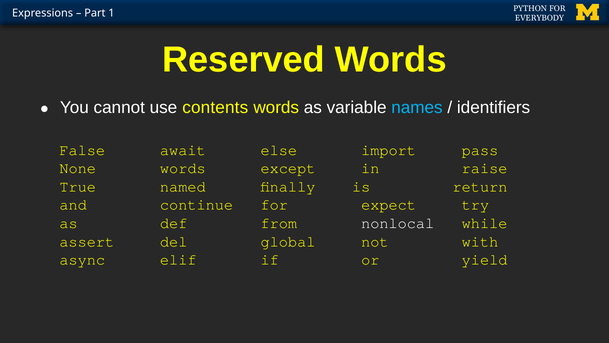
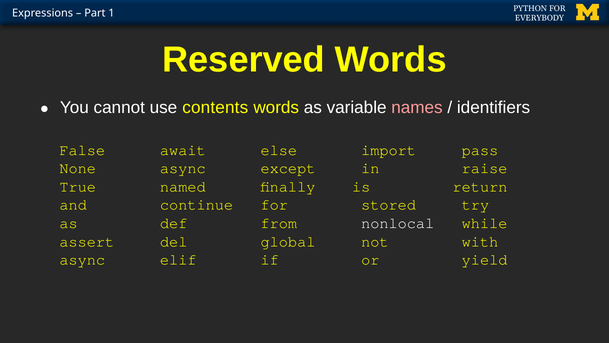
names colour: light blue -> pink (417, 108)
None words: words -> async (183, 168)
expect: expect -> stored (389, 205)
